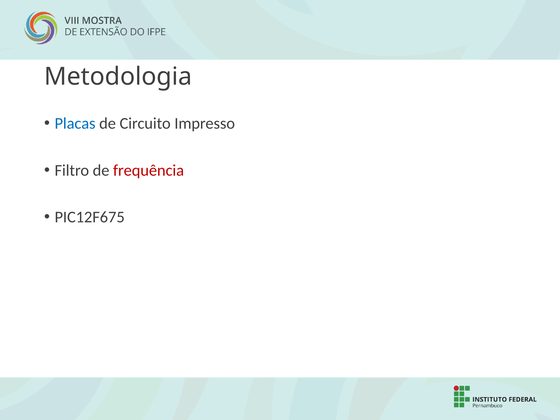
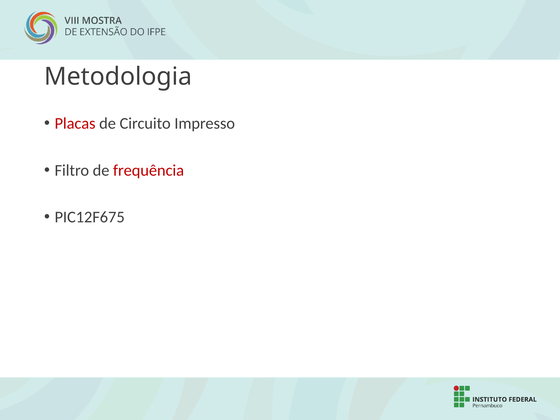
Placas colour: blue -> red (75, 123)
